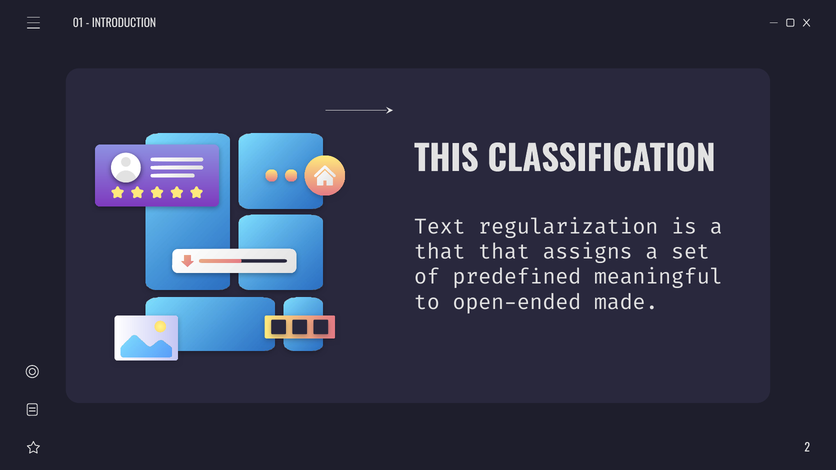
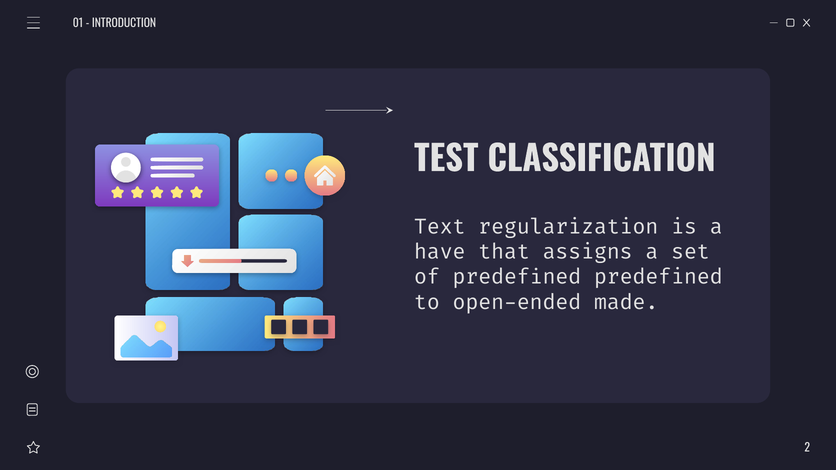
THIS: THIS -> TEST (446, 160)
that: that -> have (440, 252)
predefined meaningful: meaningful -> predefined (658, 277)
